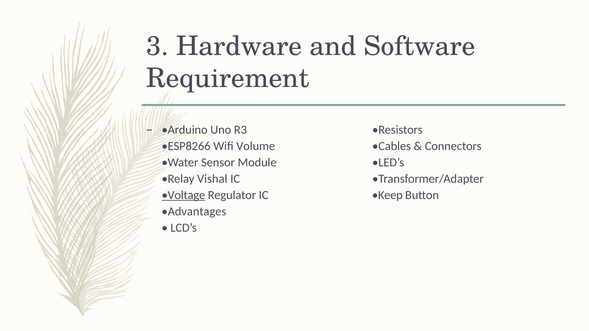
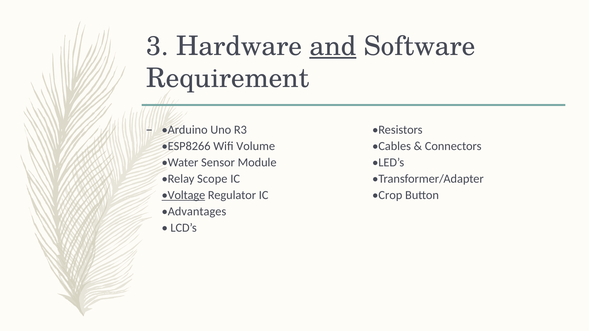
and underline: none -> present (333, 46)
Vishal: Vishal -> Scope (212, 179)
Keep: Keep -> Crop (387, 195)
